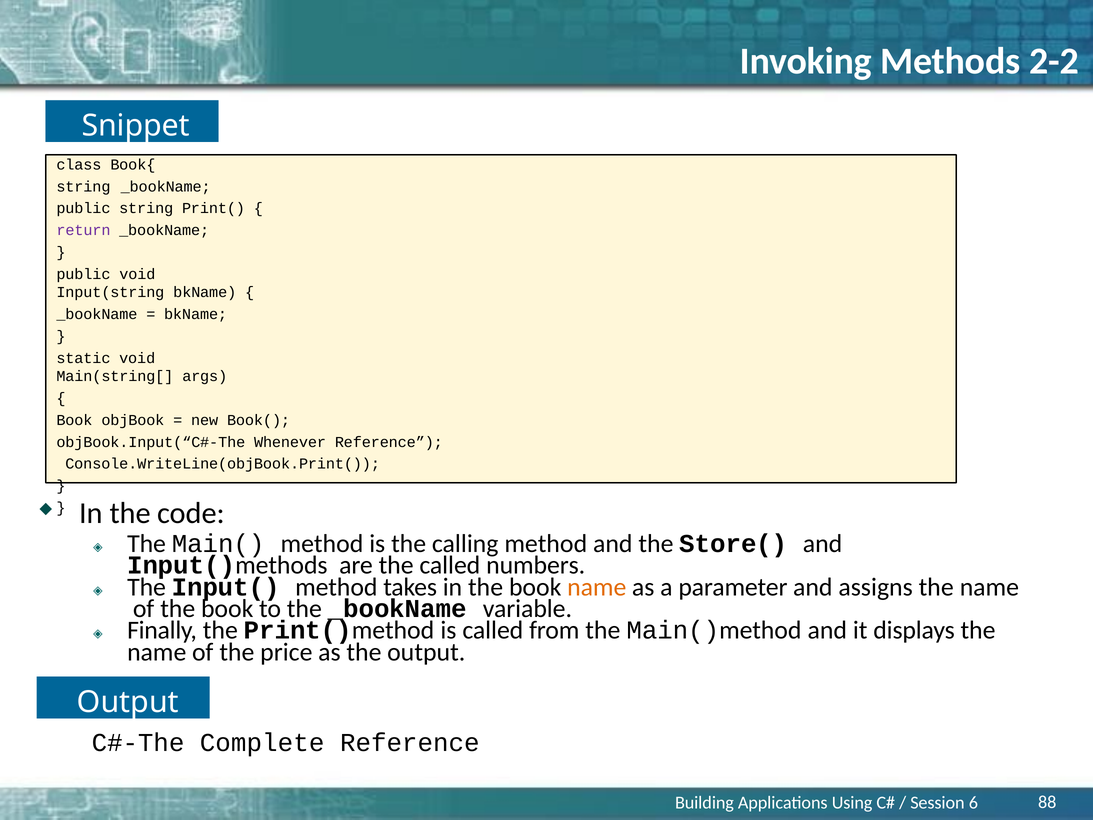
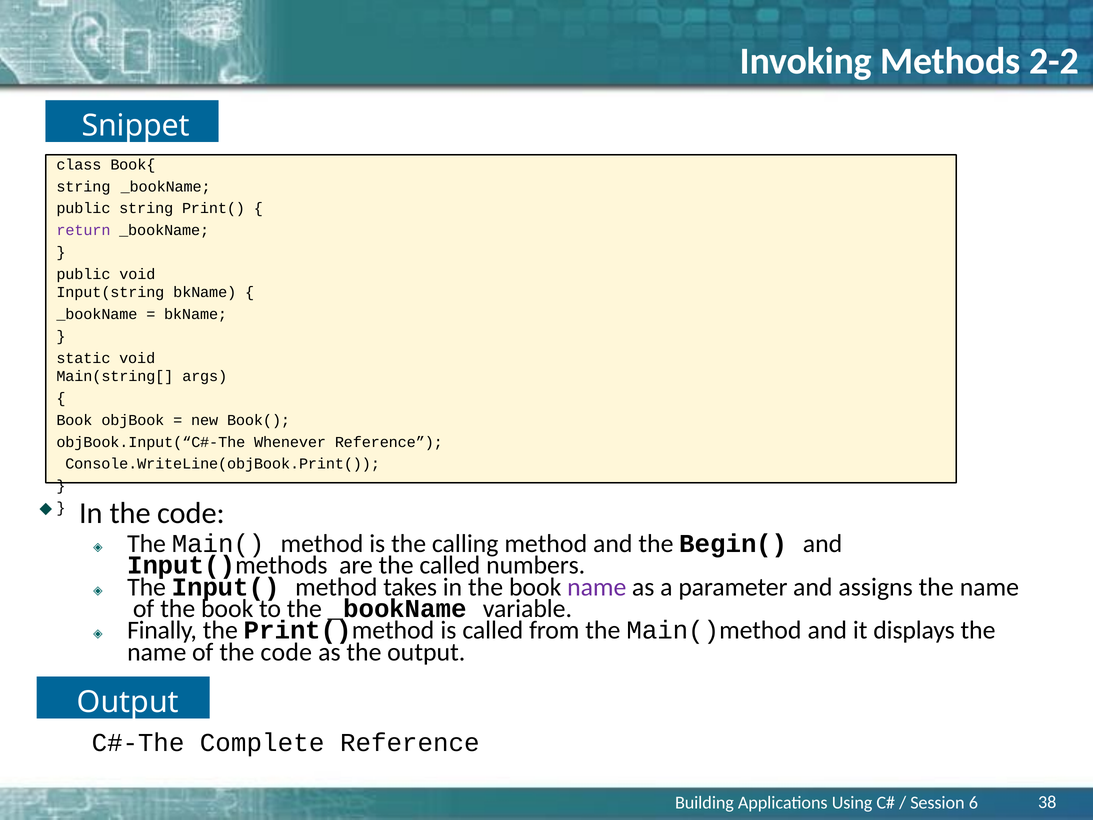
Store(: Store( -> Begin( (733, 543)
name colour: orange -> purple (597, 587)
of the price: price -> code (286, 652)
88: 88 -> 38 (1047, 802)
